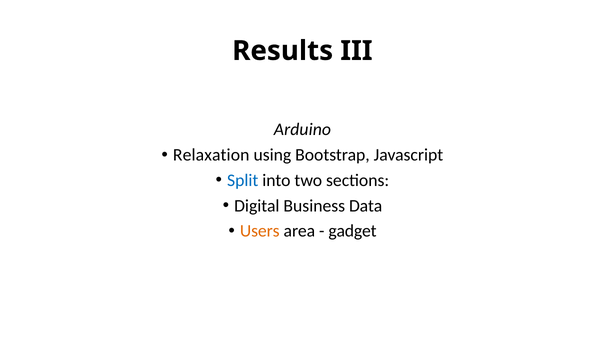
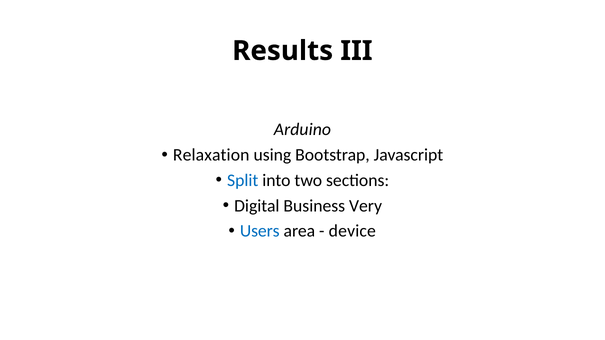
Data: Data -> Very (366, 206)
Users colour: orange -> blue (260, 231)
gadget: gadget -> device (352, 231)
